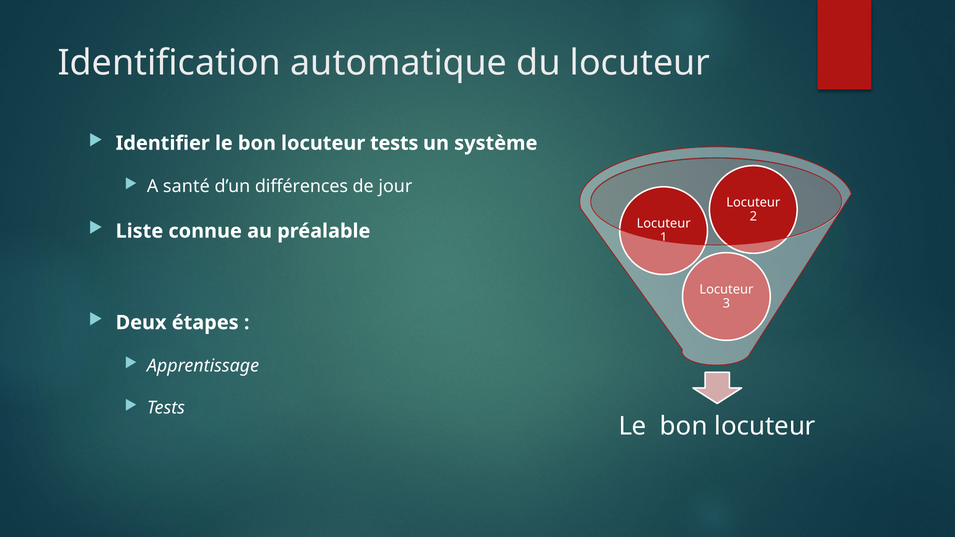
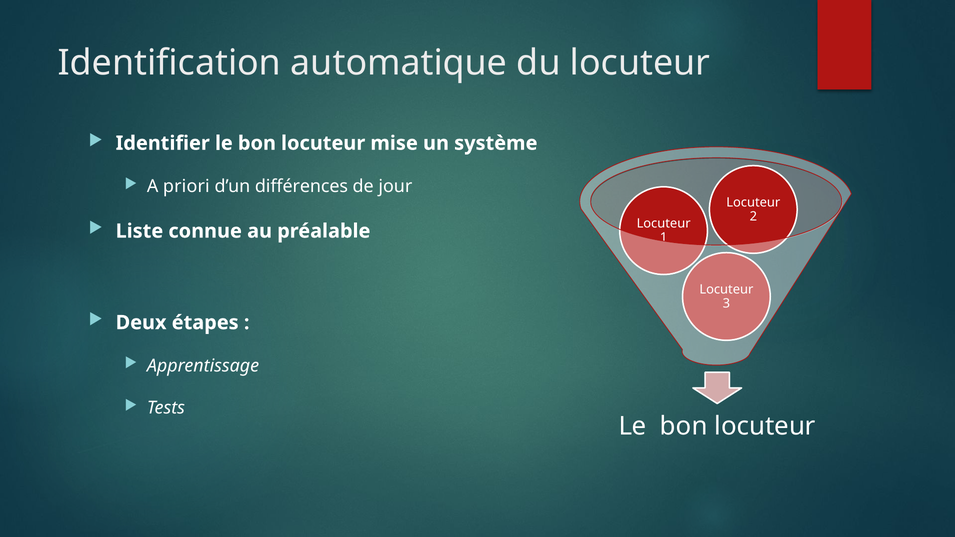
locuteur tests: tests -> mise (394, 143)
santé: santé -> priori (186, 186)
